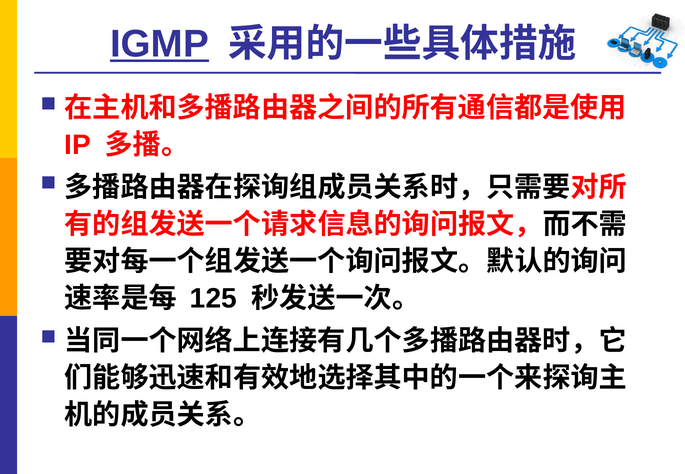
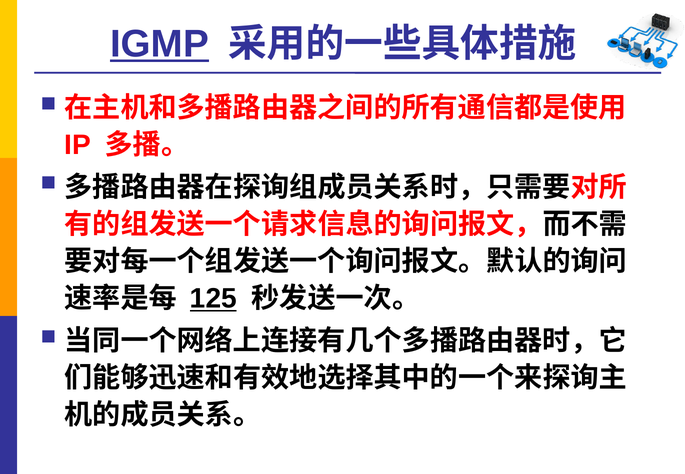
125 underline: none -> present (213, 299)
